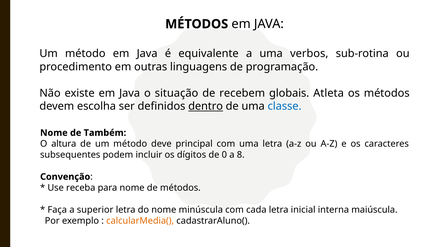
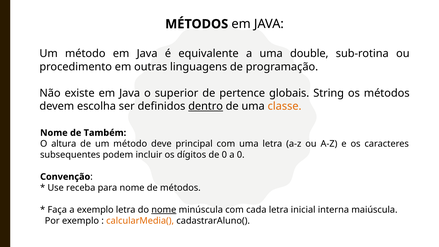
verbos: verbos -> double (309, 54)
situação: situação -> superior (177, 93)
recebem: recebem -> pertence (242, 93)
Atleta: Atleta -> String (329, 93)
classe colour: blue -> orange (285, 106)
a 8: 8 -> 0 (241, 155)
a superior: superior -> exemplo (95, 210)
nome underline: none -> present (164, 210)
